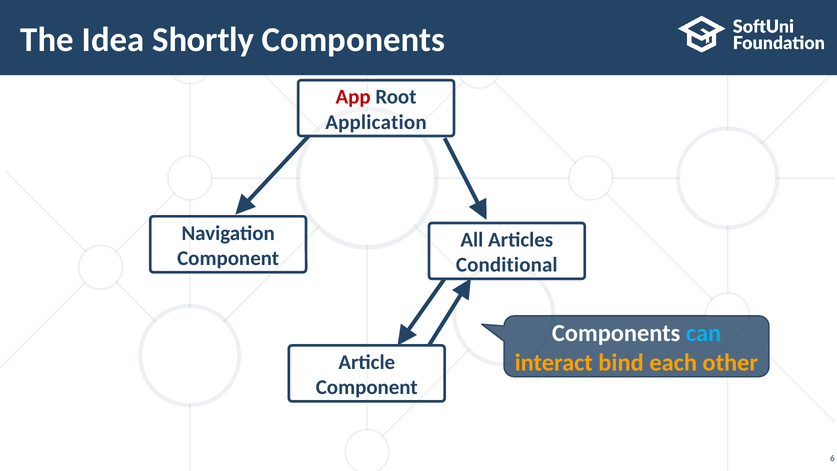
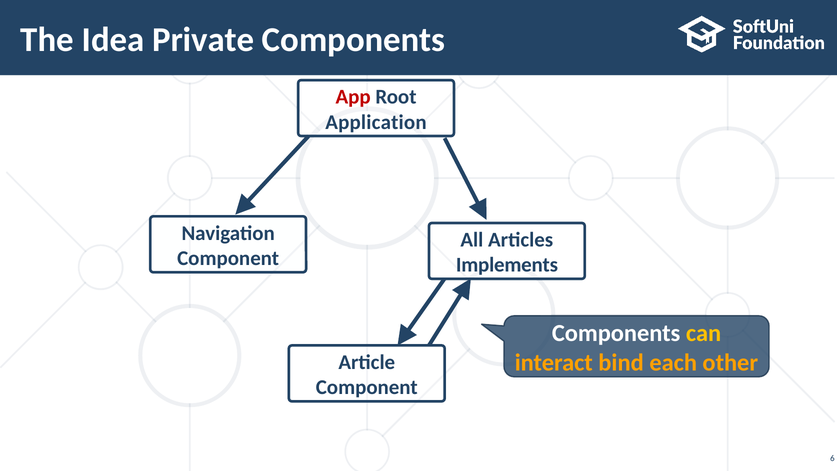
Shortly: Shortly -> Private (203, 40)
Conditional: Conditional -> Implements (507, 265)
can colour: light blue -> yellow (703, 333)
